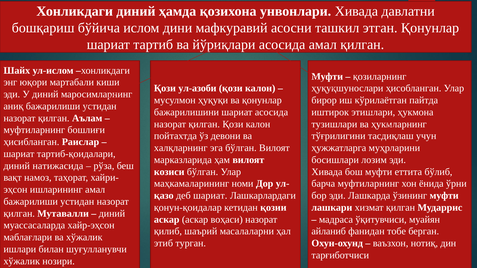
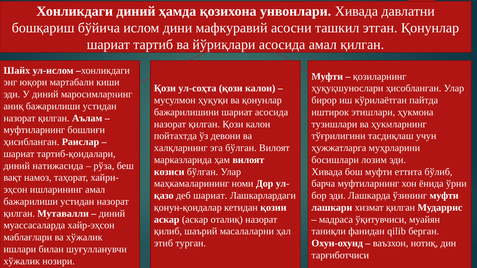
ул-азоби: ул-азоби -> ул-соҳта (197, 88)
воҳаси: воҳаси -> оталиқ (227, 220)
айланиб: айланиб -> таниқли (329, 232)
тобе: тобе -> qilib (396, 232)
